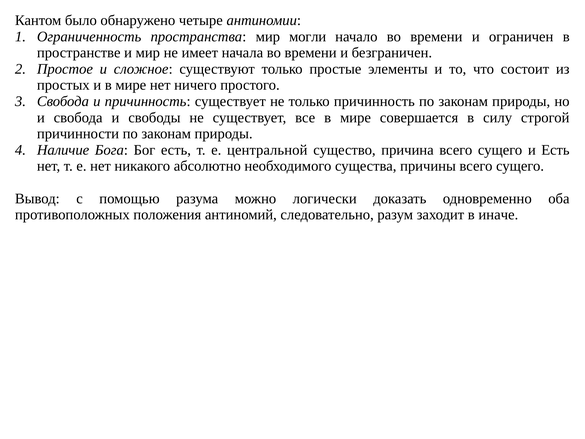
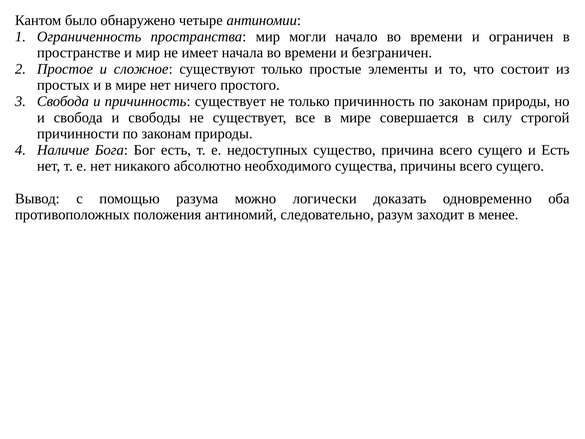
центральной: центральной -> недоступных (267, 150)
иначе: иначе -> менее (498, 215)
